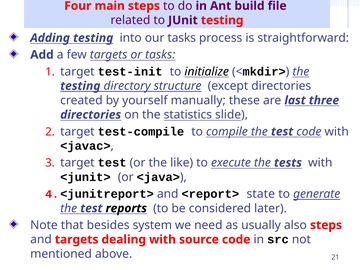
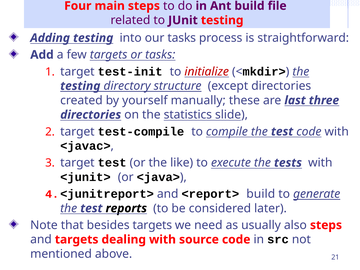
initialize colour: black -> red (207, 72)
<report> state: state -> build (261, 194)
besides system: system -> targets (152, 225)
